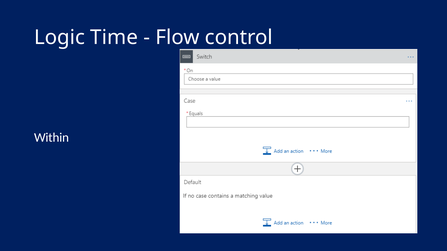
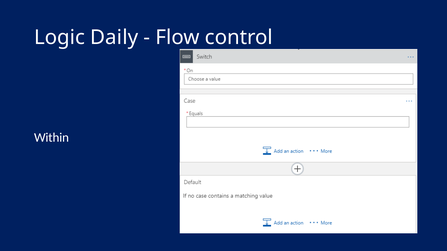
Time: Time -> Daily (114, 38)
